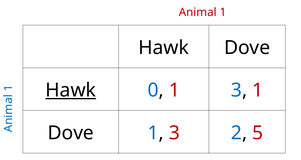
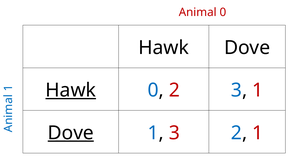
Animal 1: 1 -> 0 (223, 12)
0 1: 1 -> 2 (174, 90)
Dove underline: none -> present (71, 133)
2 5: 5 -> 1 (258, 133)
